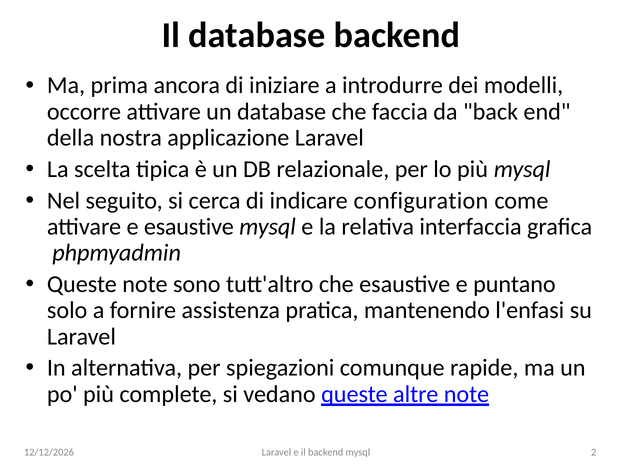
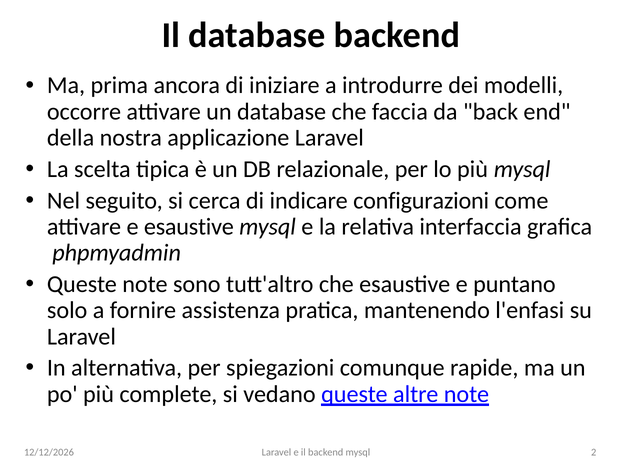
configuration: configuration -> configurazioni (421, 200)
